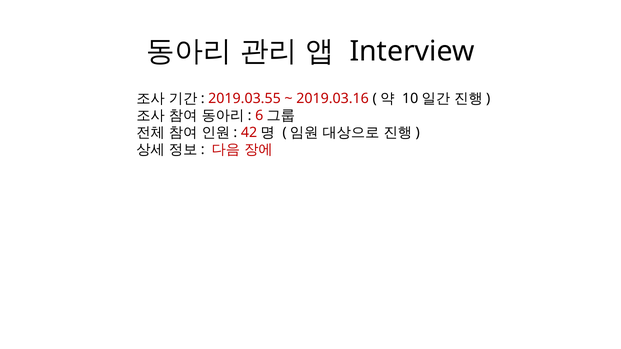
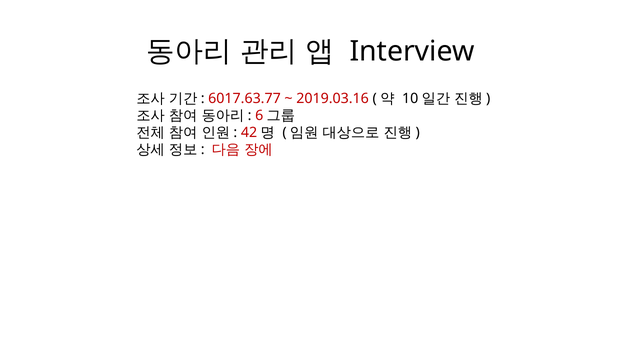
2019.03.55: 2019.03.55 -> 6017.63.77 (245, 99)
